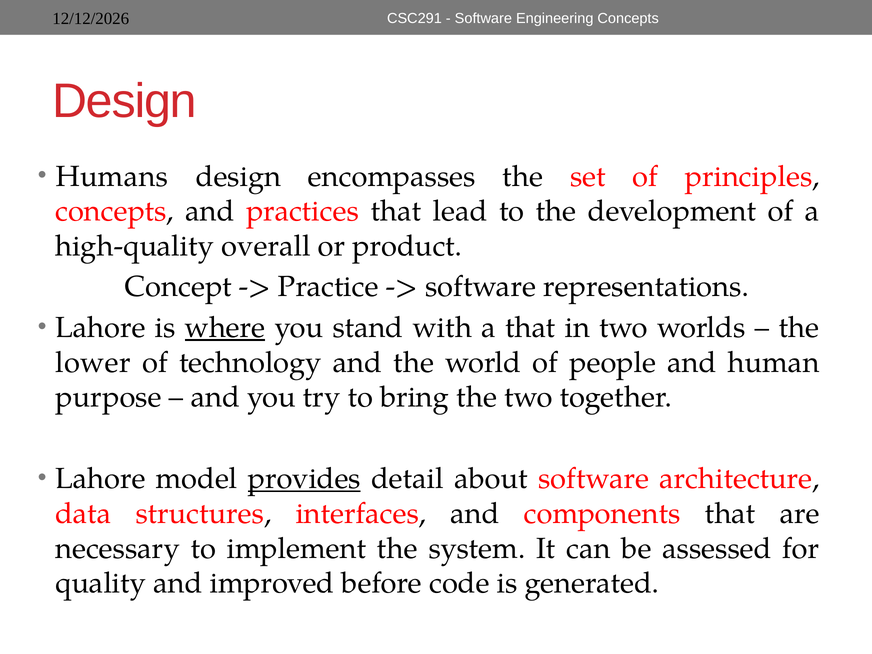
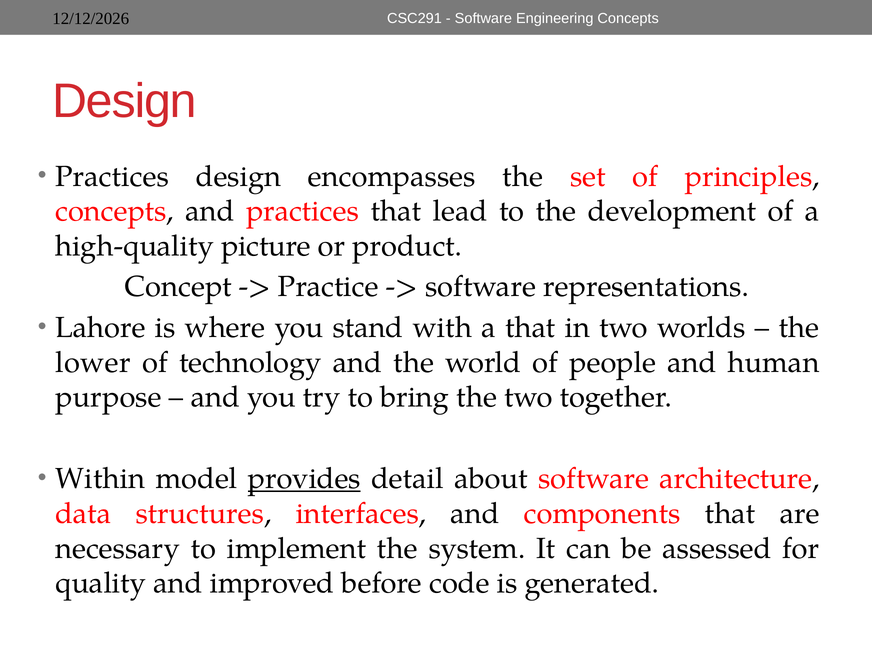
Humans: Humans -> Practices (112, 176)
overall: overall -> picture (266, 246)
where underline: present -> none (225, 328)
Lahore: Lahore -> Within (100, 479)
